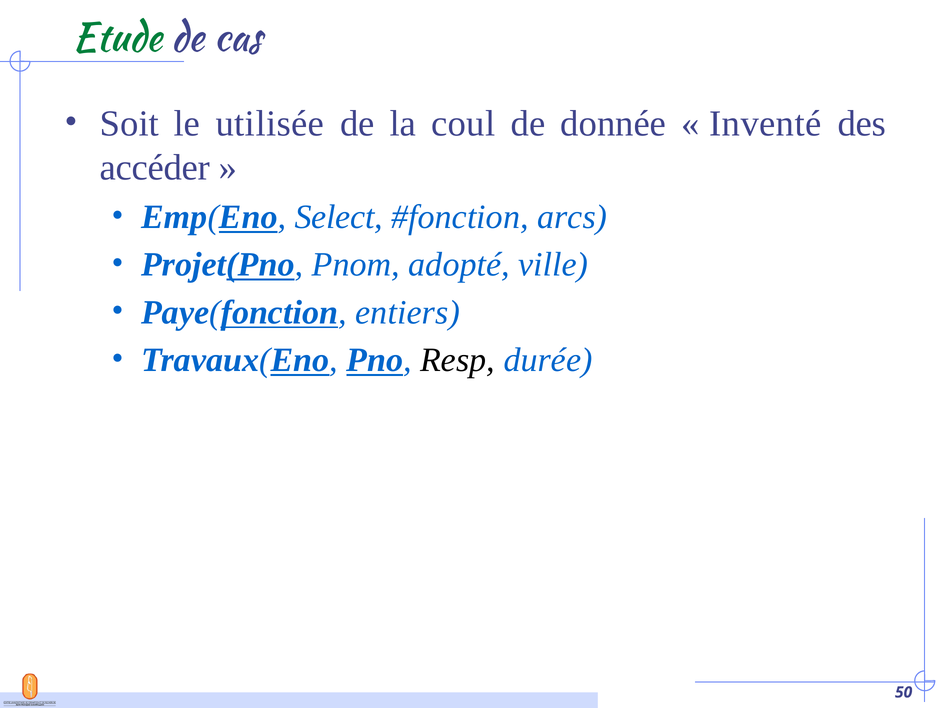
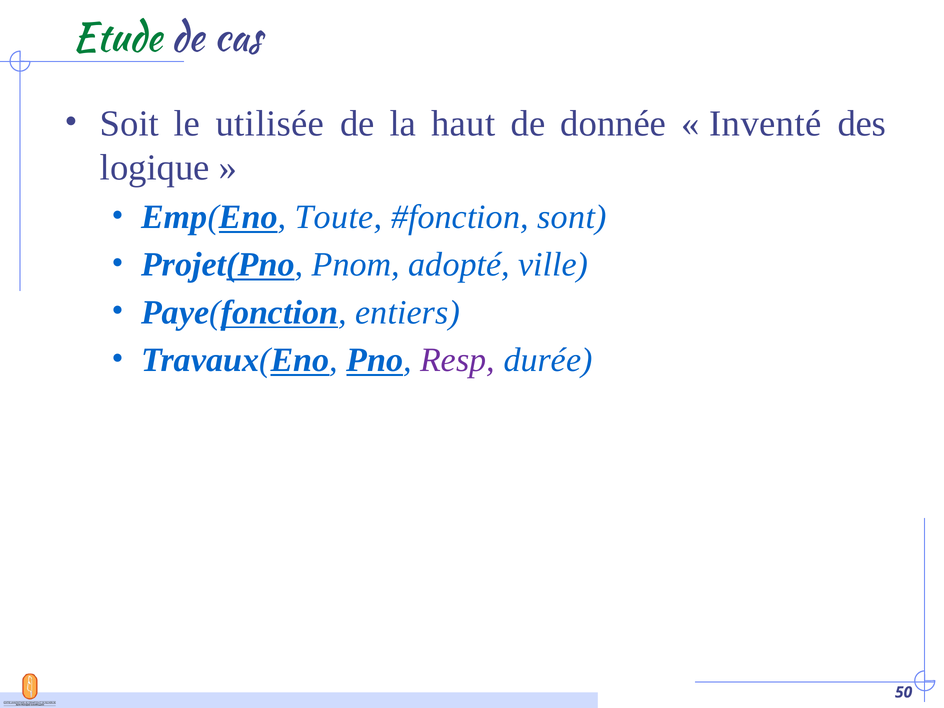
coul: coul -> haut (463, 124)
accéder: accéder -> logique (155, 168)
Select: Select -> Toute (338, 217)
arcs: arcs -> sont (572, 217)
Resp colour: black -> purple (458, 360)
